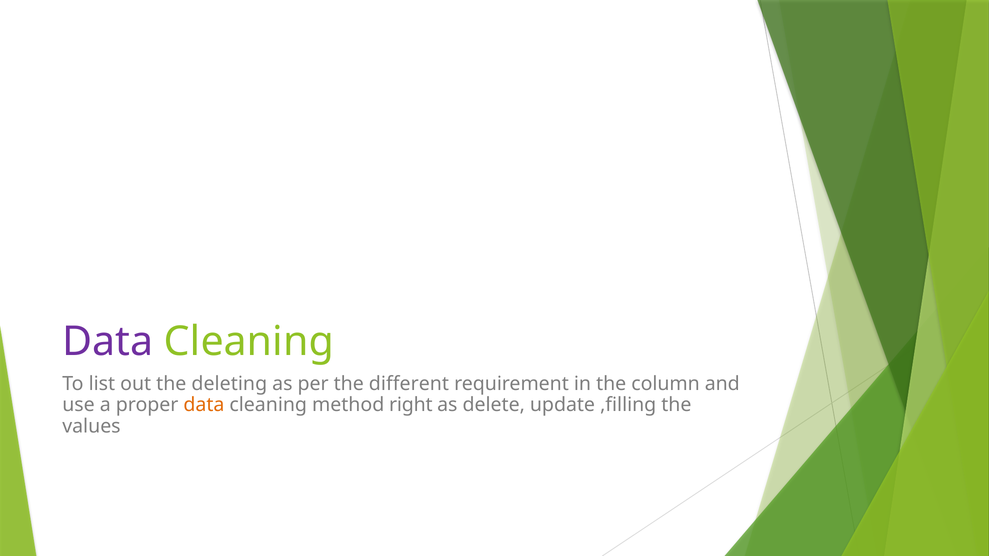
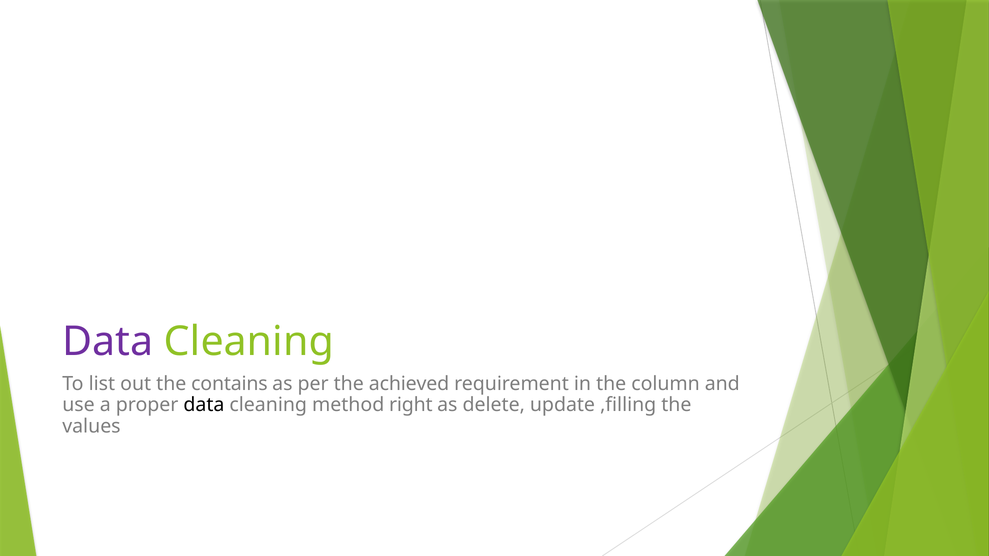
deleting: deleting -> contains (229, 384)
different: different -> achieved (409, 384)
data colour: orange -> black (204, 405)
